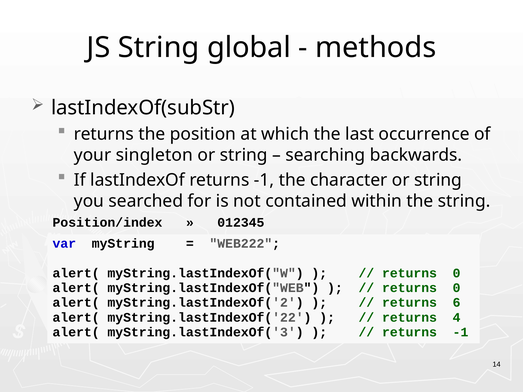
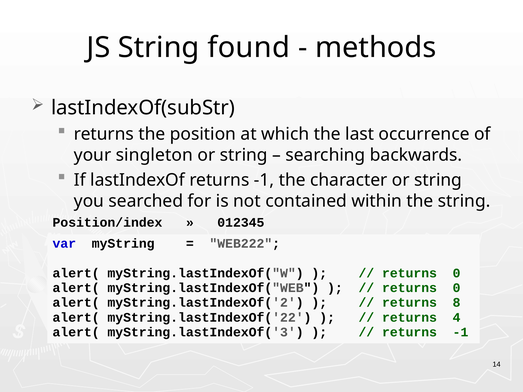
global: global -> found (249, 48)
6: 6 -> 8 (457, 303)
